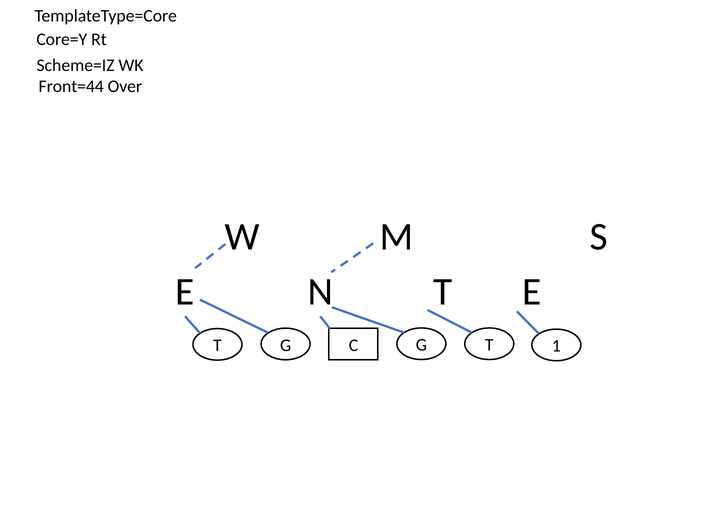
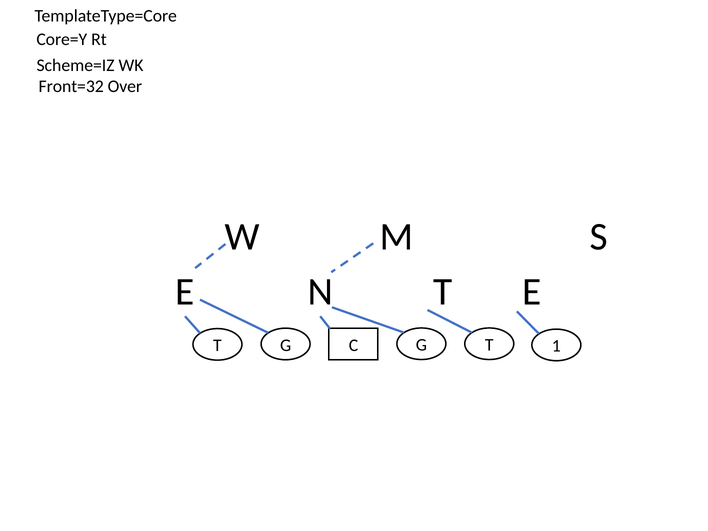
Front=44: Front=44 -> Front=32 (71, 87)
